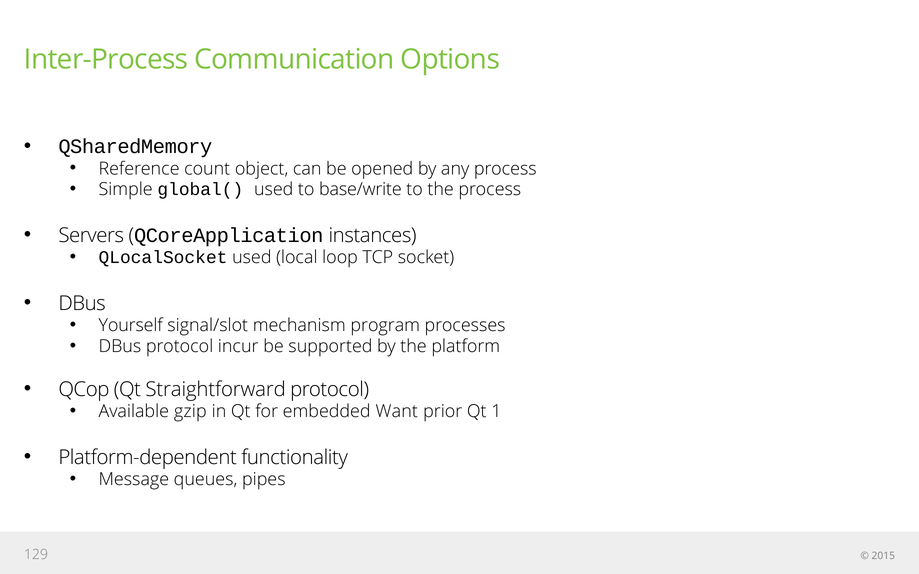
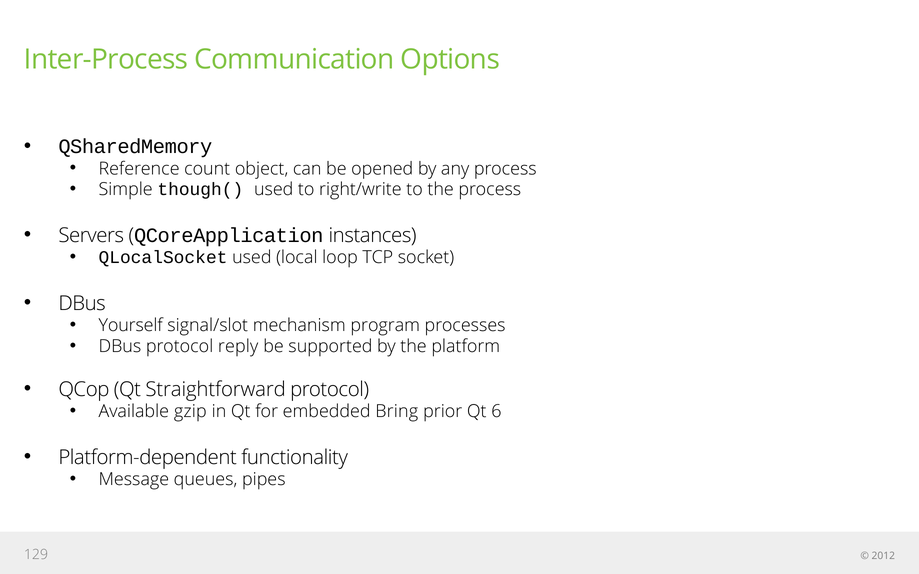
global(: global( -> though( (200, 190)
base/write: base/write -> right/write (360, 190)
incur: incur -> reply (238, 346)
Want: Want -> Bring (397, 412)
1: 1 -> 6 (496, 412)
2015: 2015 -> 2012 (883, 556)
